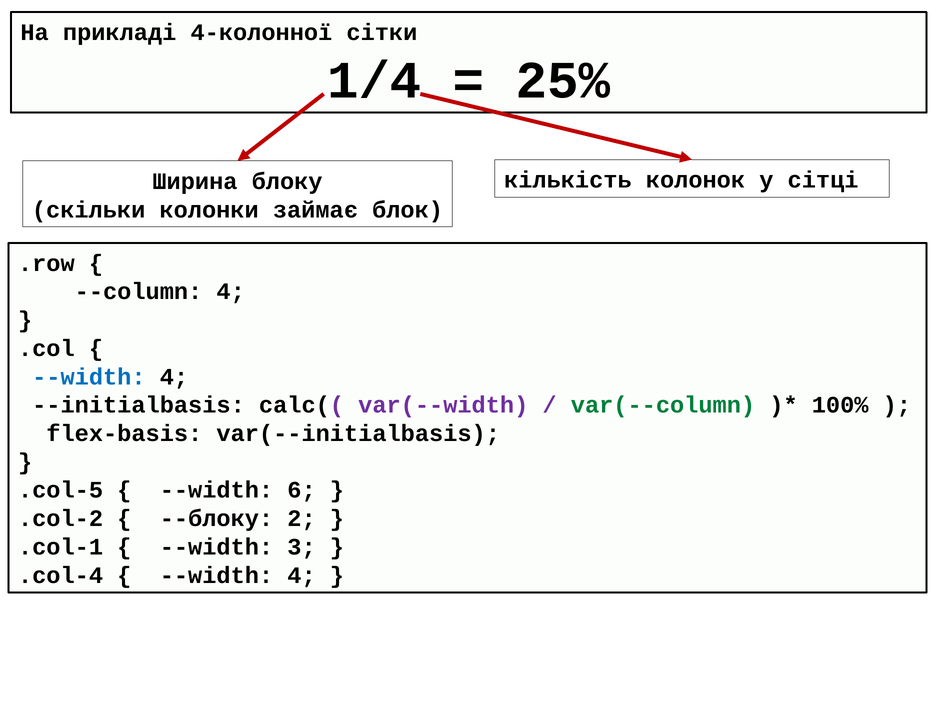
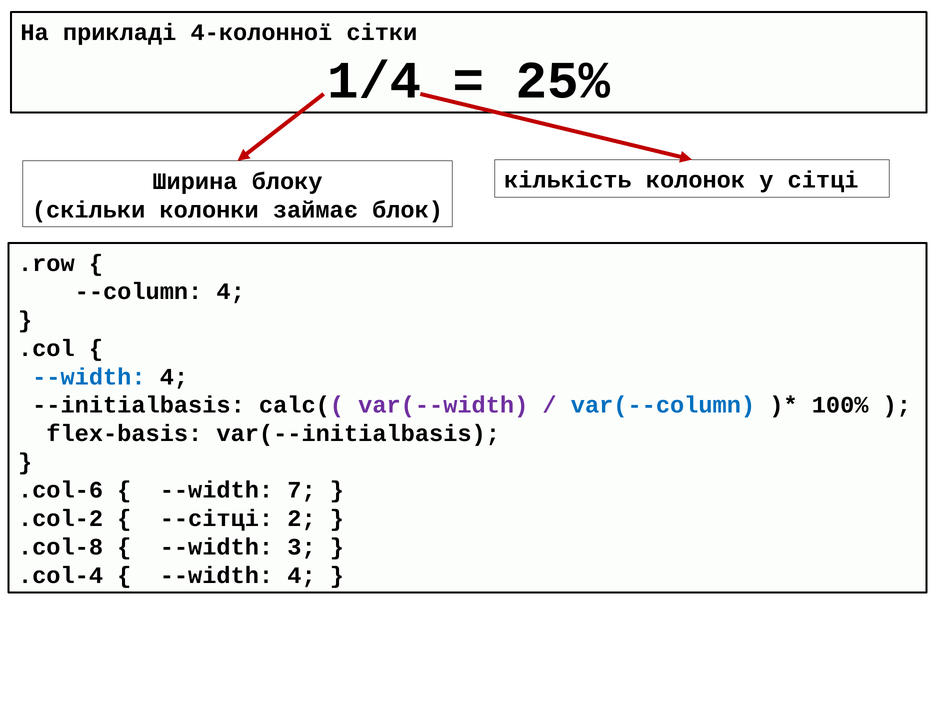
var(--column colour: green -> blue (663, 405)
.col-5: .col-5 -> .col-6 (61, 490)
6: 6 -> 7 (302, 490)
--блоку: --блоку -> --сітці (216, 518)
.col-1: .col-1 -> .col-8 (61, 547)
